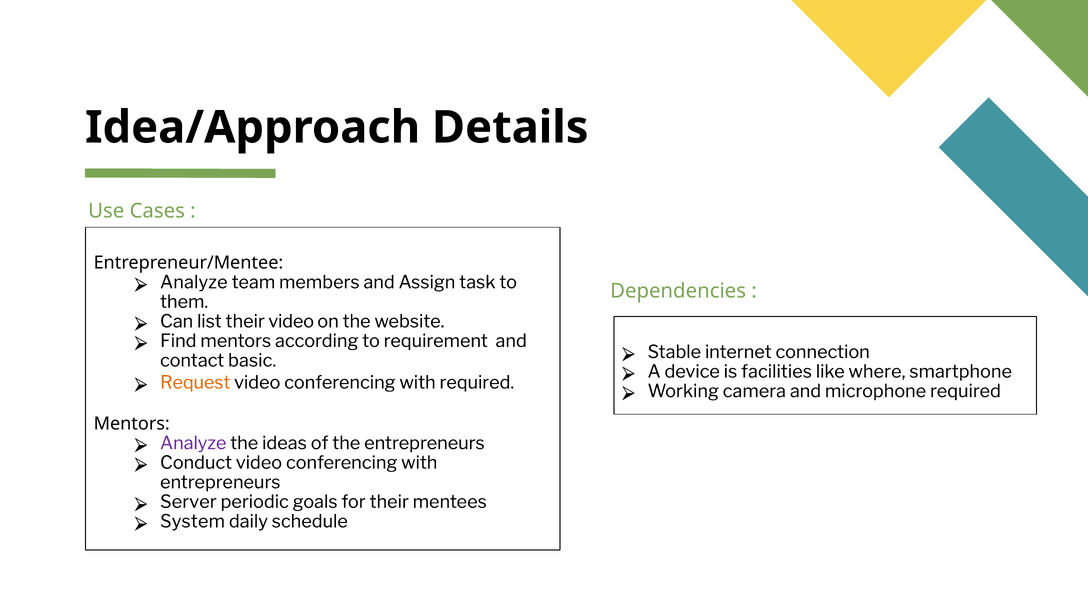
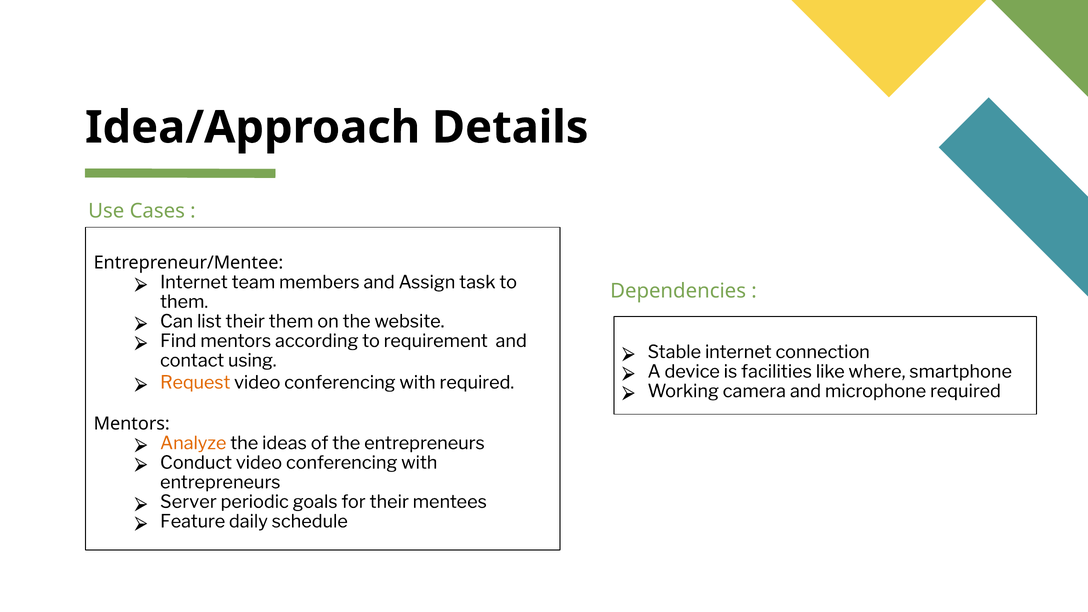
Analyze: Analyze -> Internet (194, 282)
their video: video -> them (291, 321)
basic: basic -> using (252, 361)
Analyze colour: purple -> orange (193, 443)
System: System -> Feature (193, 521)
